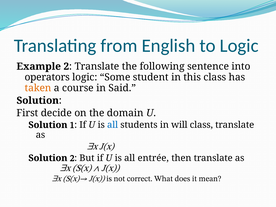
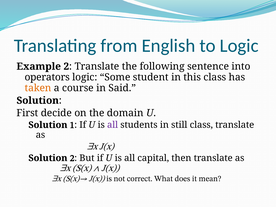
all colour: blue -> purple (113, 125)
will: will -> still (179, 125)
entrée: entrée -> capital (153, 158)
